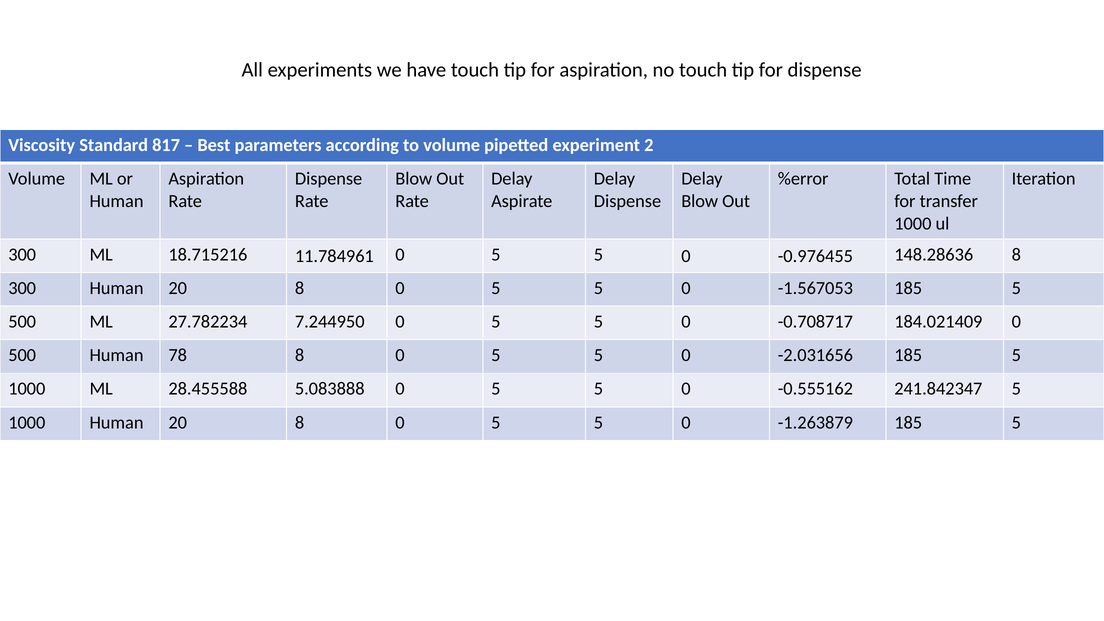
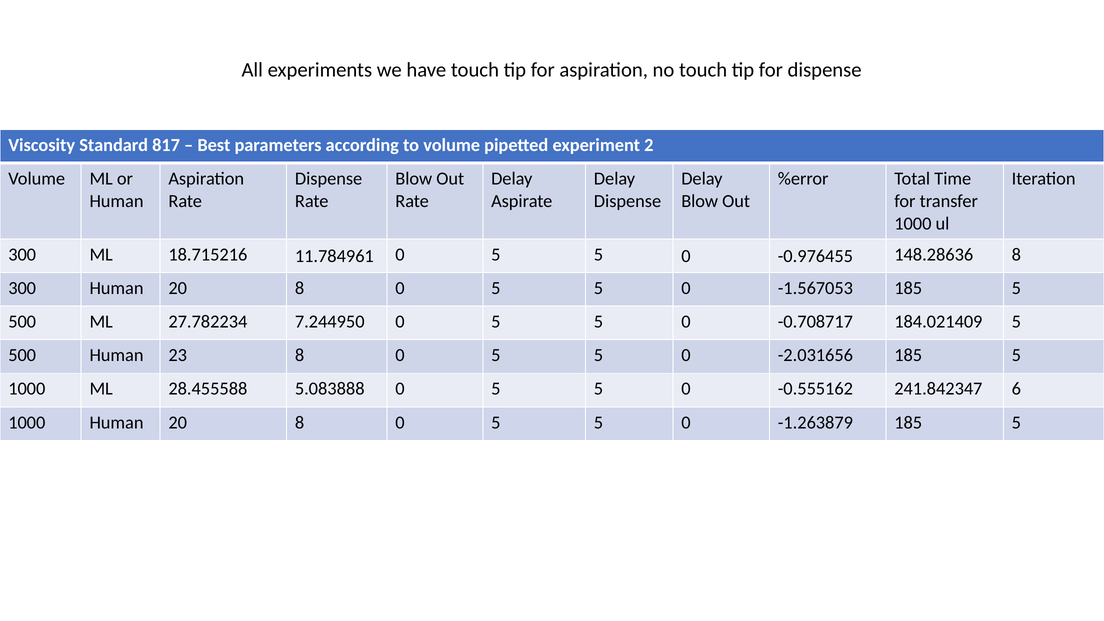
184.021409 0: 0 -> 5 (1016, 322)
78: 78 -> 23 (178, 355)
241.842347 5: 5 -> 6 (1016, 389)
